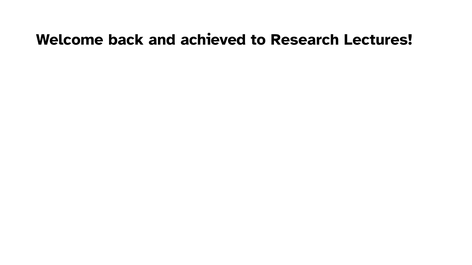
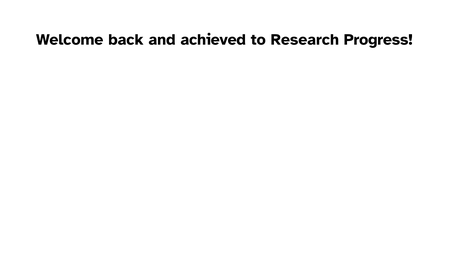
Lectures: Lectures -> Progress (378, 40)
